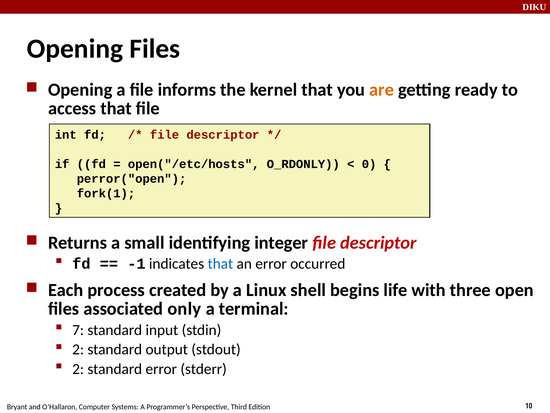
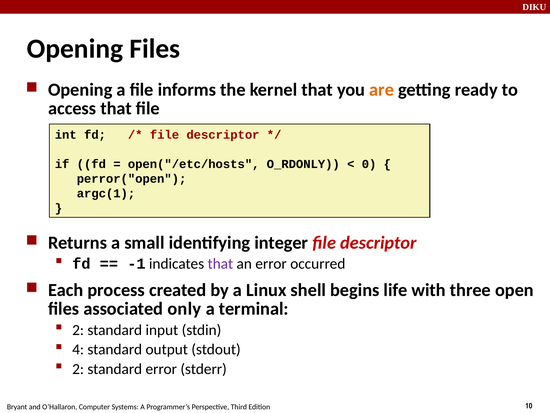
fork(1: fork(1 -> argc(1 (106, 193)
that colour: blue -> purple (220, 263)
7: 7 -> 2 (78, 330)
2: 2 -> 4 (78, 349)
